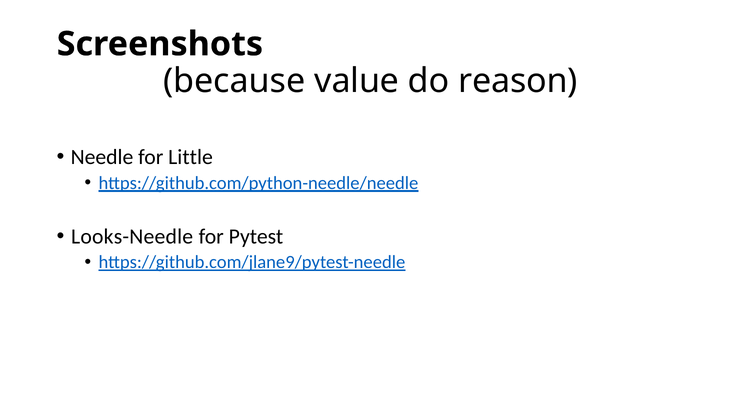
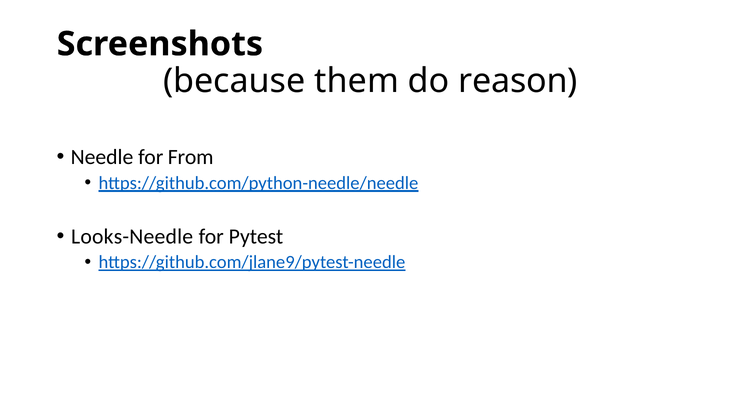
value: value -> them (357, 81)
Little: Little -> From (191, 157)
